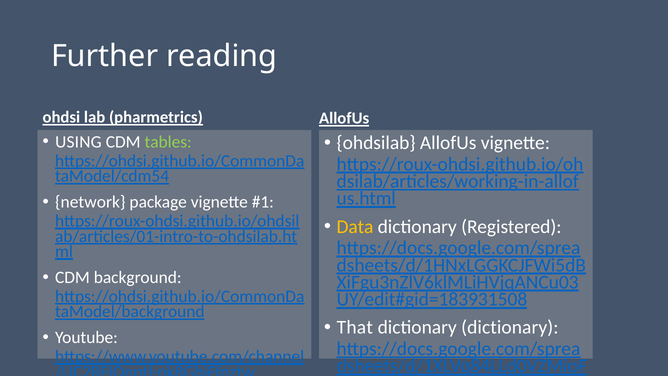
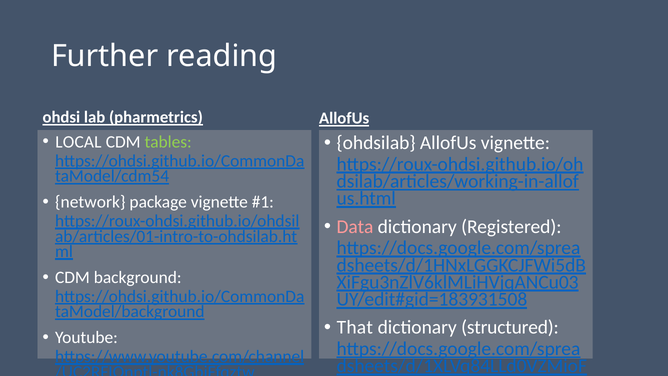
USING: USING -> LOCAL (78, 142)
Data colour: yellow -> pink (355, 226)
dictionary dictionary: dictionary -> structured (510, 327)
